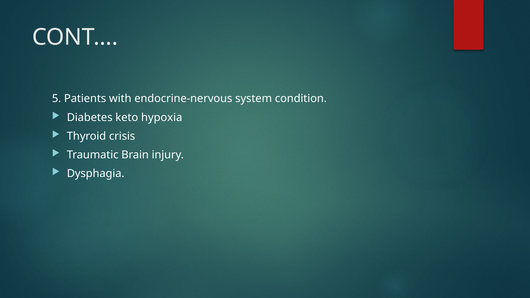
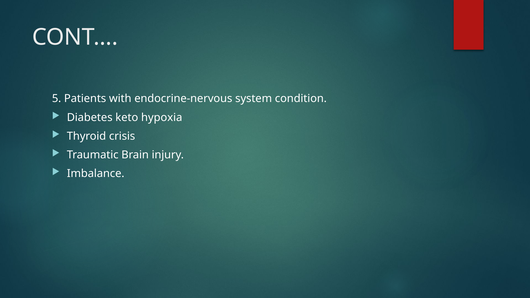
Dysphagia: Dysphagia -> Imbalance (96, 174)
